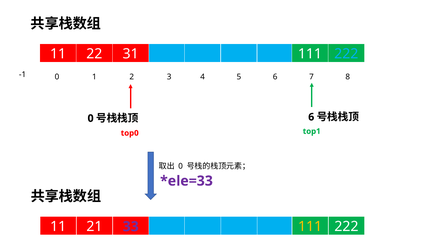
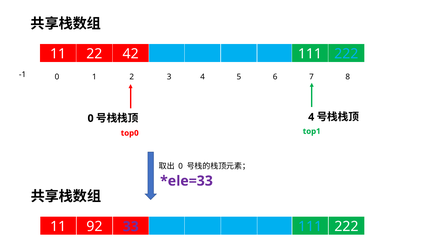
31: 31 -> 42 (131, 54)
6: 6 -> 4 (311, 117)
21: 21 -> 92 (94, 226)
111 colour: yellow -> light blue (310, 226)
